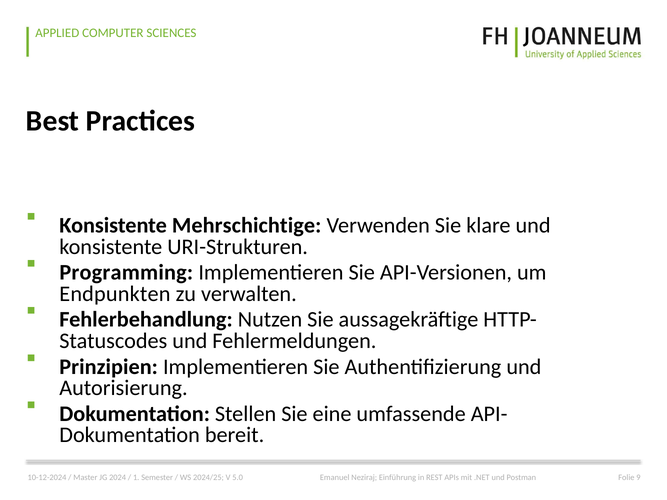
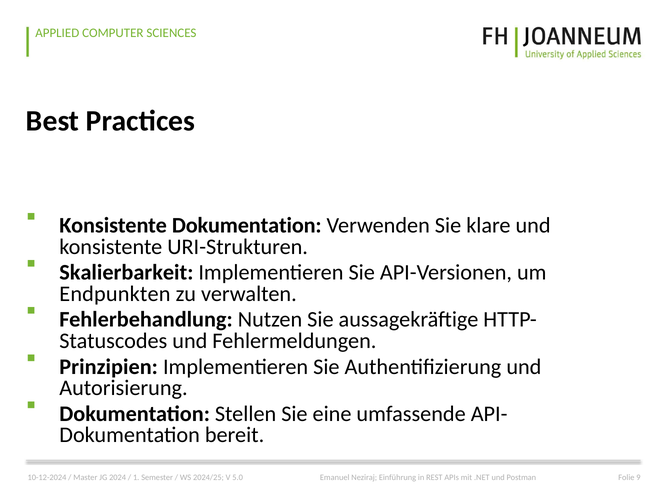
Konsistente Mehrschichtige: Mehrschichtige -> Dokumentation (247, 225)
Programming: Programming -> Skalierbarkeit (126, 273)
